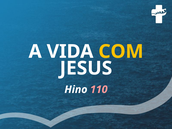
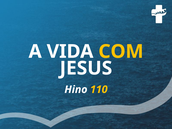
110 colour: pink -> yellow (99, 90)
